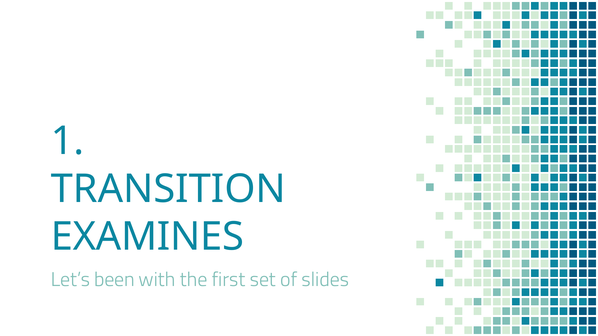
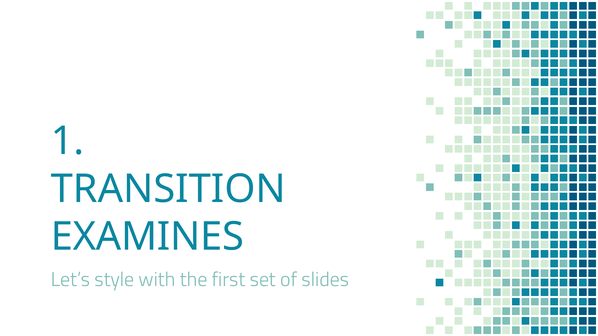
been: been -> style (114, 280)
